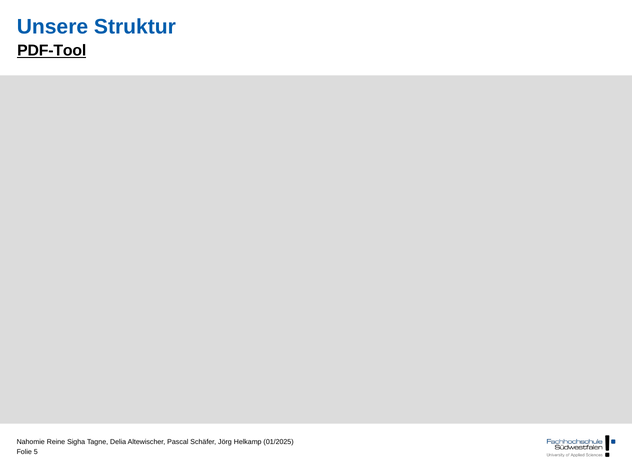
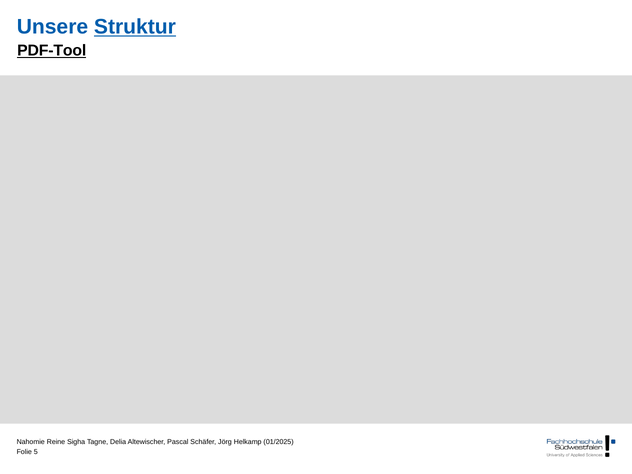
Struktur underline: none -> present (135, 27)
